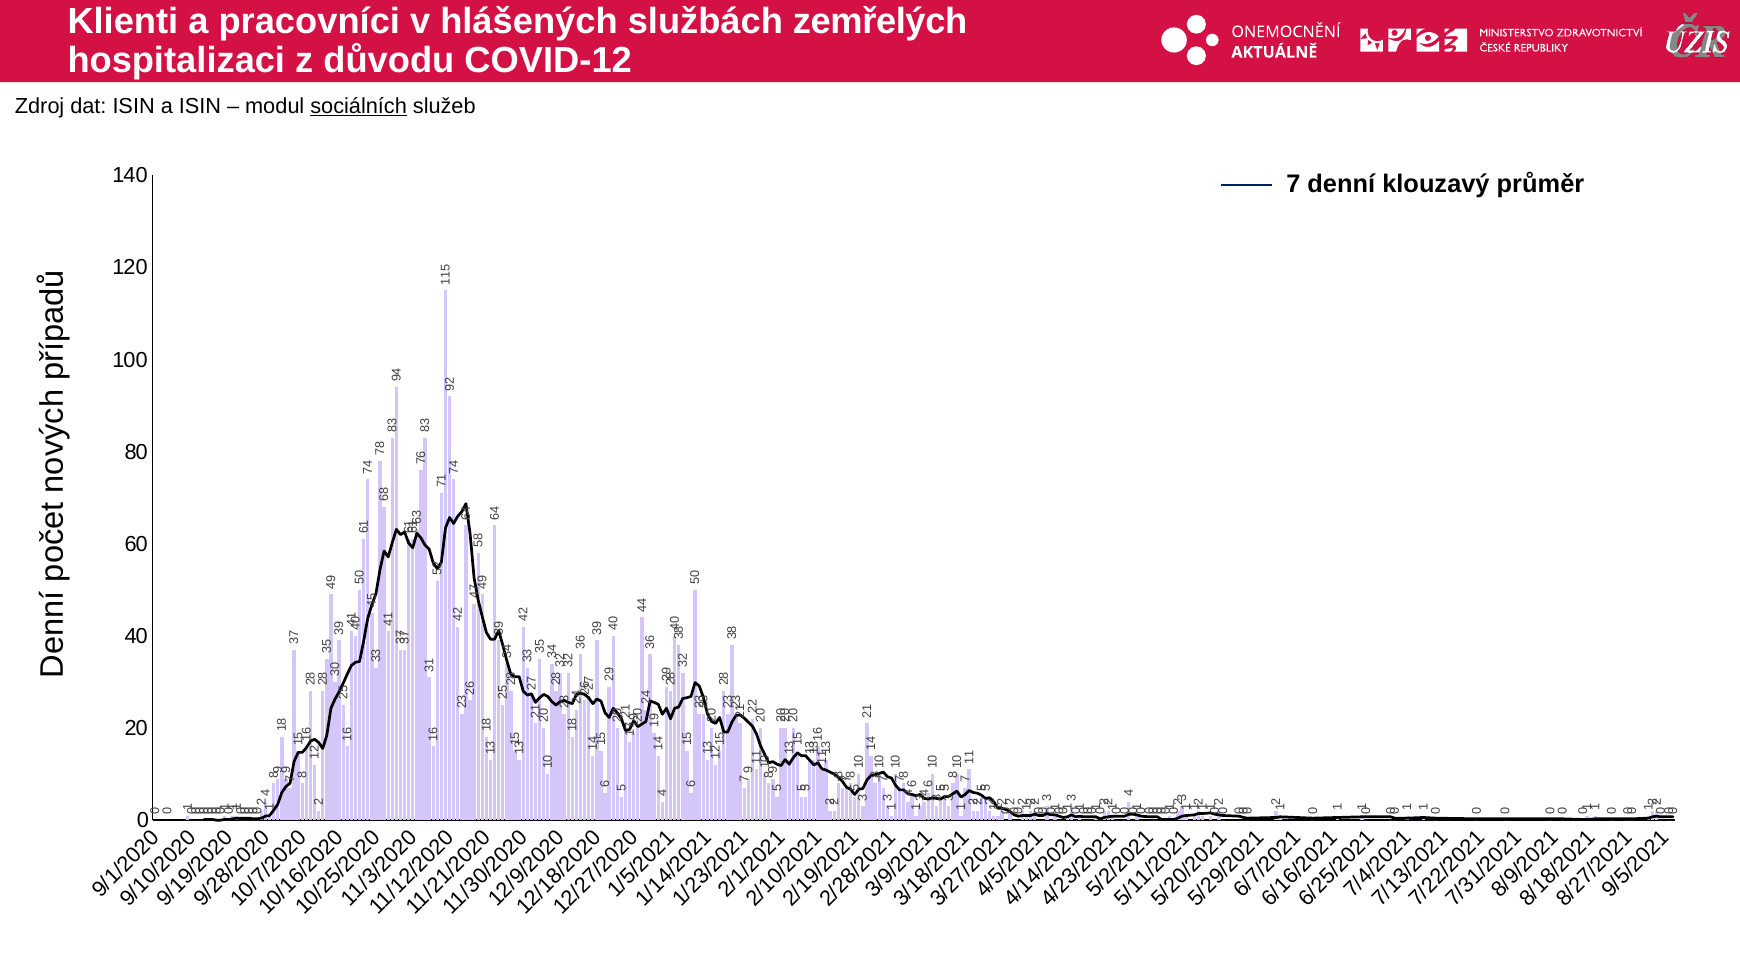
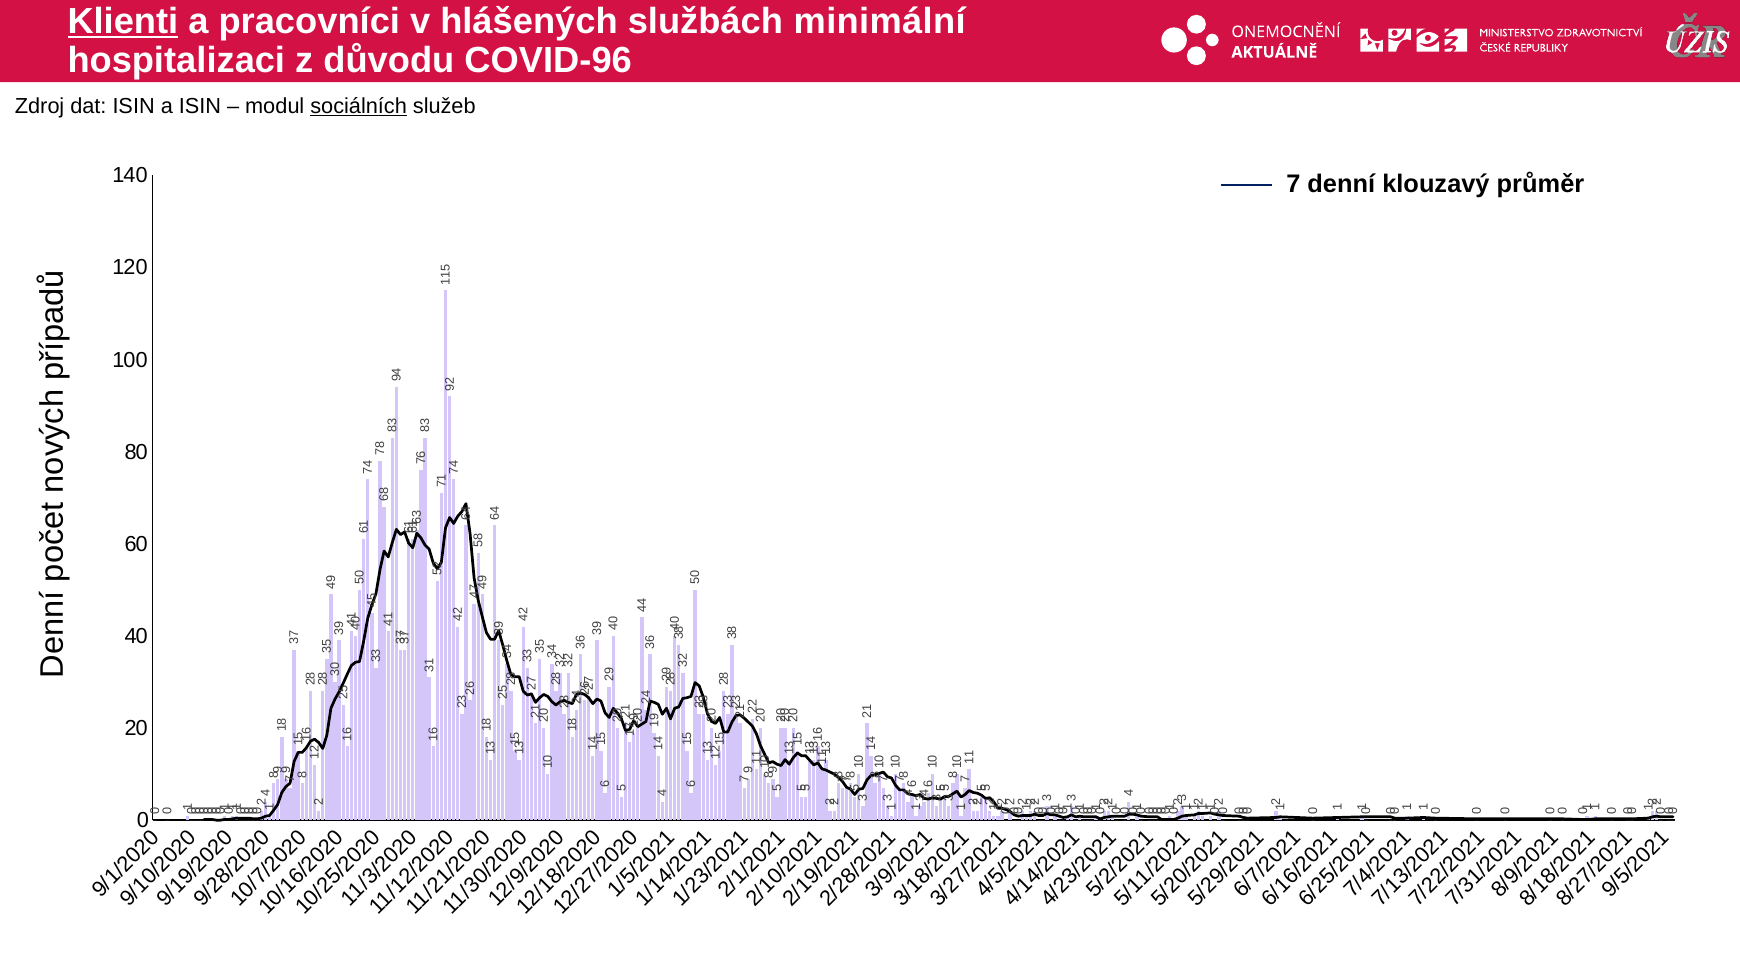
Klienti underline: none -> present (123, 21)
zemřelých: zemřelých -> minimální (880, 21)
COVID-12: COVID-12 -> COVID-96 (548, 60)
